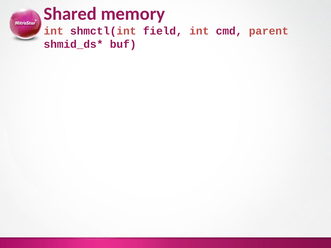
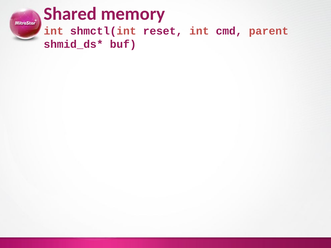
field: field -> reset (163, 31)
